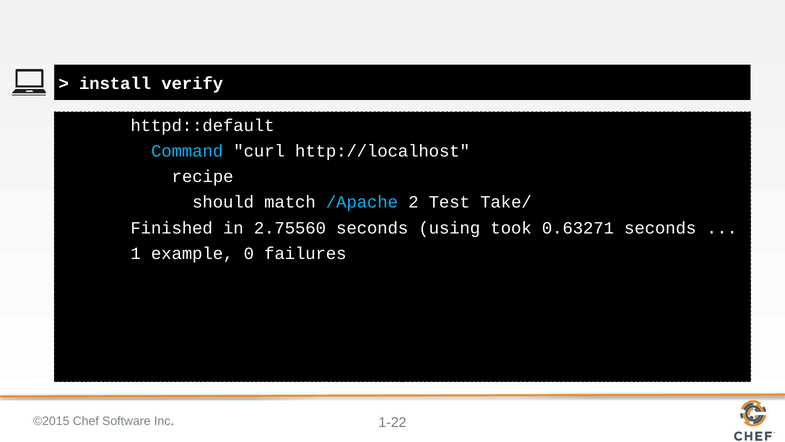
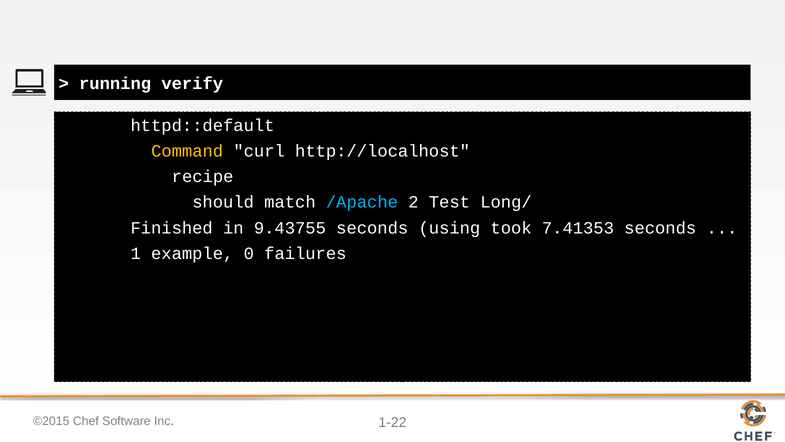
install: install -> running (115, 83)
Command colour: light blue -> yellow (187, 151)
Take/: Take/ -> Long/ (506, 202)
2.75560: 2.75560 -> 9.43755 (290, 228)
0.63271: 0.63271 -> 7.41353 (578, 228)
